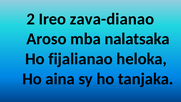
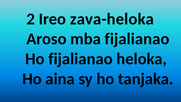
zava-dianao: zava-dianao -> zava-heloka (112, 19)
mba nalatsaka: nalatsaka -> fijalianao (137, 39)
